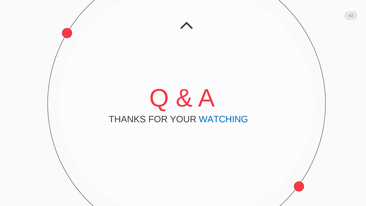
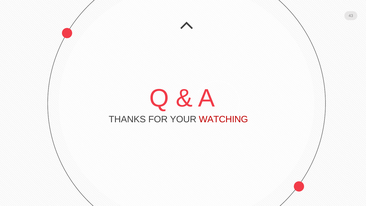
WATCHING colour: blue -> red (223, 119)
